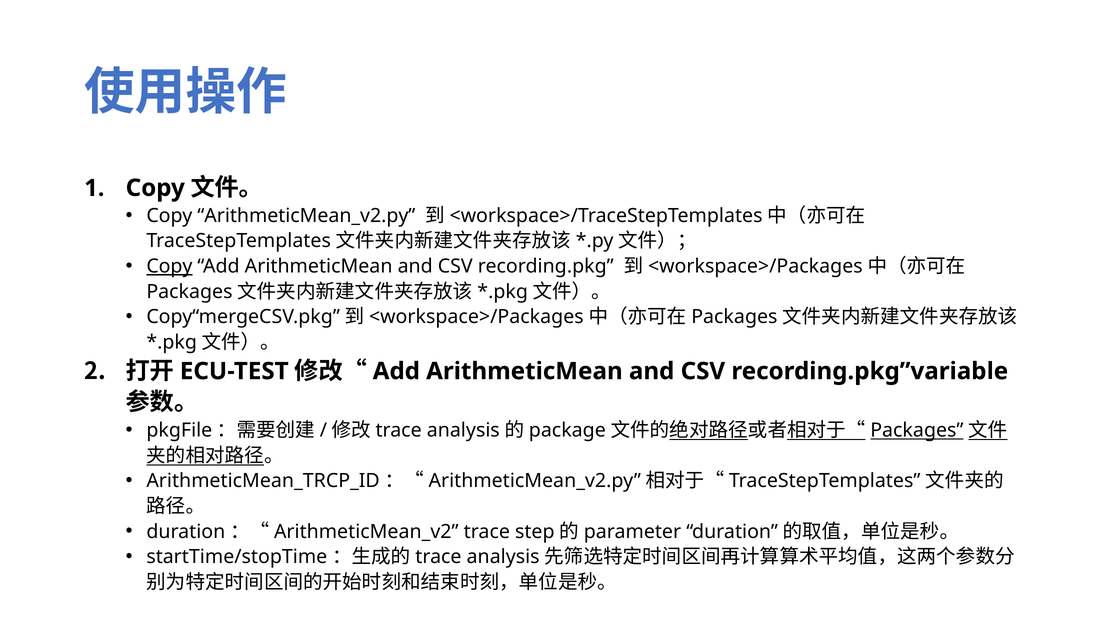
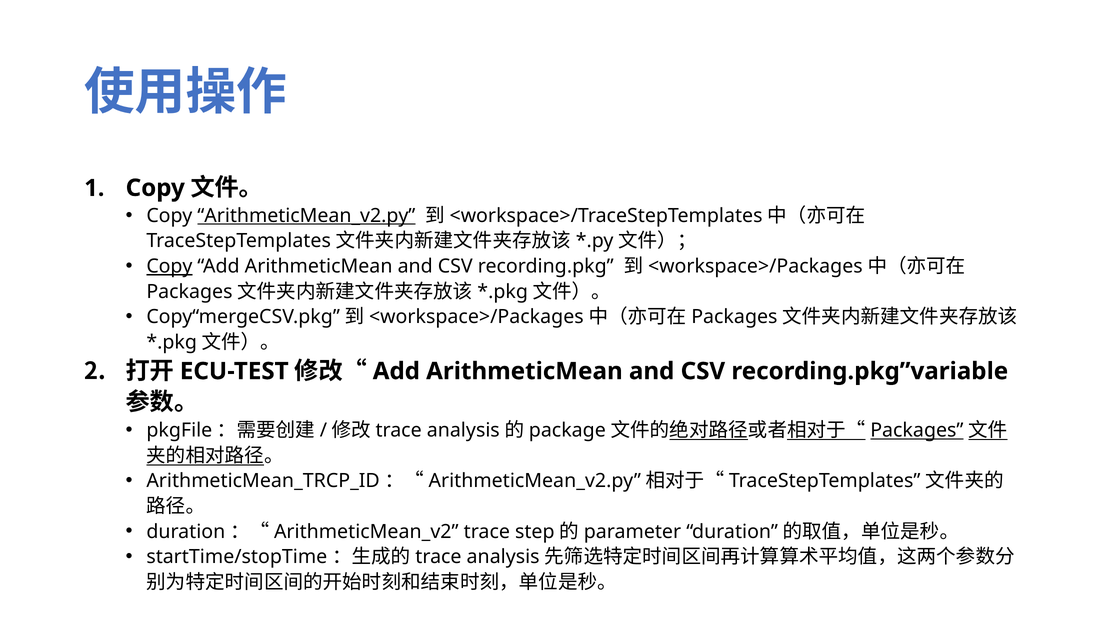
ArithmeticMean_v2.py underline: none -> present (306, 216)
